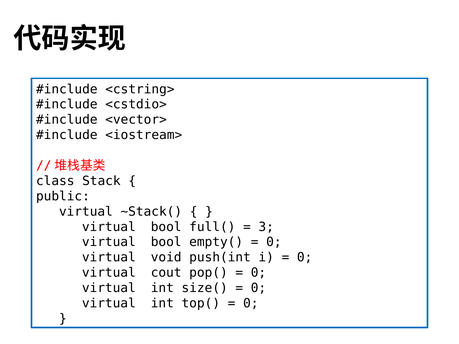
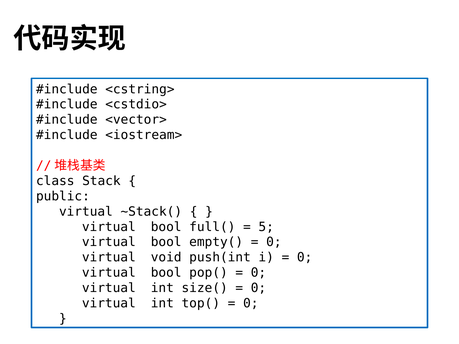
3: 3 -> 5 (266, 227)
cout: cout -> bool (166, 273)
